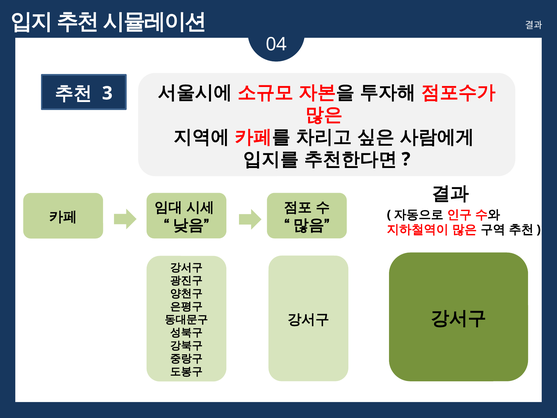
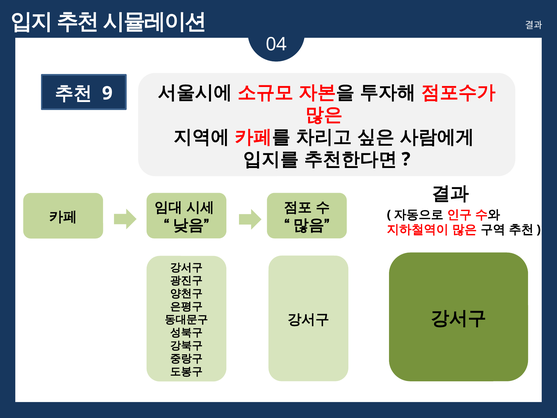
3: 3 -> 9 (107, 93)
